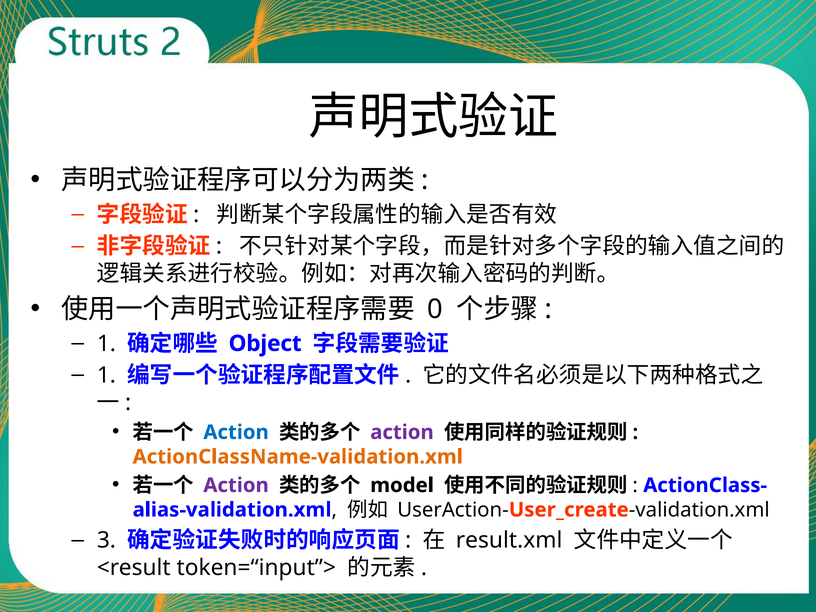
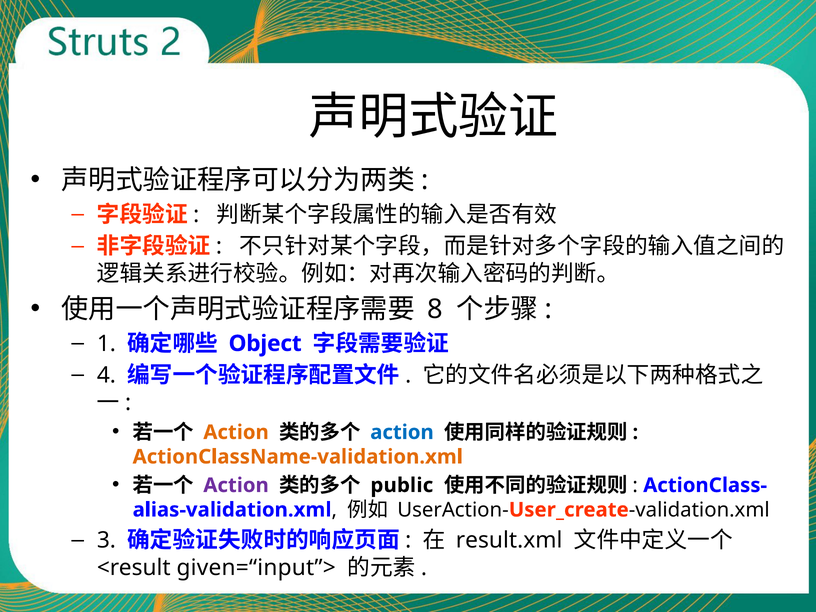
0: 0 -> 8 (435, 309)
1: 1 -> 4 (106, 375)
Action colour: blue -> orange (236, 432)
action colour: purple -> blue (402, 432)
model: model -> public (402, 485)
token=“input”>: token=“input”> -> given=“input”> (256, 568)
